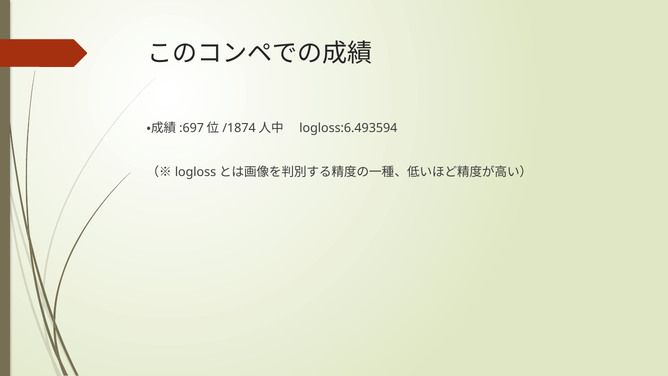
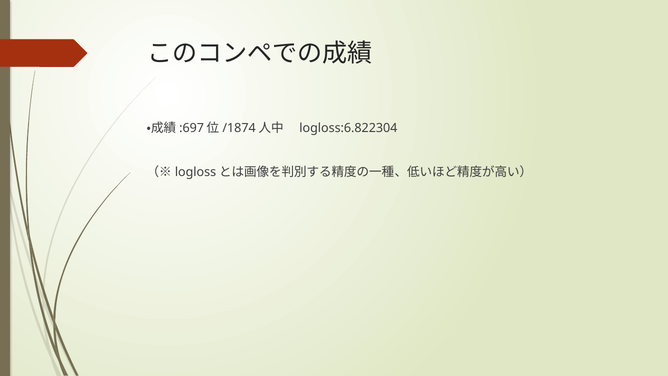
logloss:6.493594: logloss:6.493594 -> logloss:6.822304 (348, 128)
